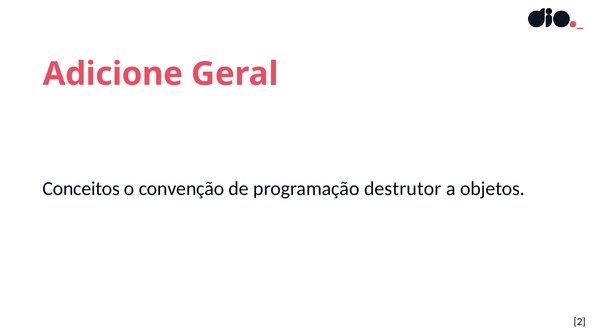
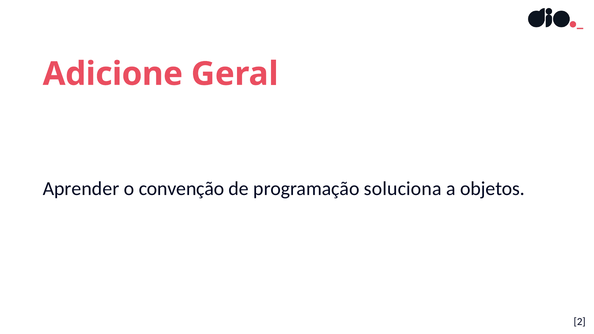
Conceitos: Conceitos -> Aprender (81, 189)
destrutor: destrutor -> soluciona (403, 189)
